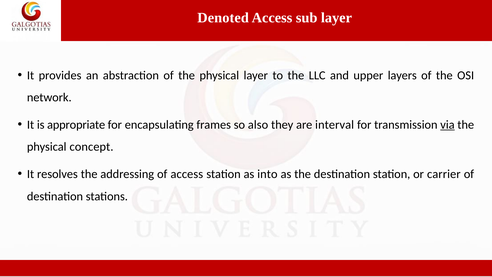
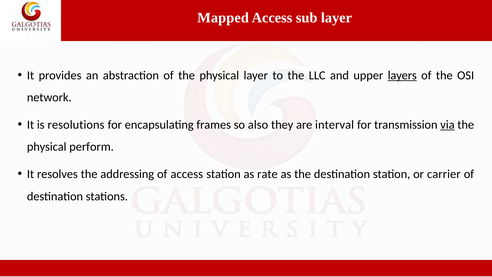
Denoted: Denoted -> Mapped (223, 18)
layers underline: none -> present (402, 75)
appropriate: appropriate -> resolutions (76, 125)
concept: concept -> perform (92, 147)
into: into -> rate (267, 174)
